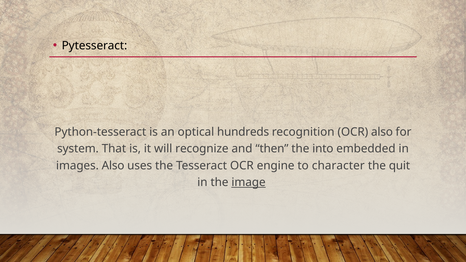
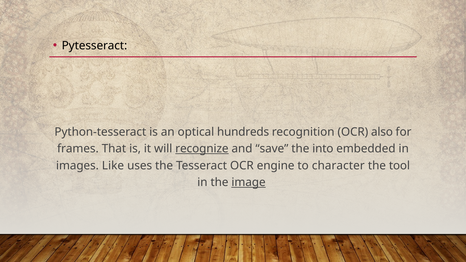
system: system -> frames (78, 149)
recognize underline: none -> present (202, 149)
then: then -> save (272, 149)
images Also: Also -> Like (113, 166)
quit: quit -> tool (399, 166)
